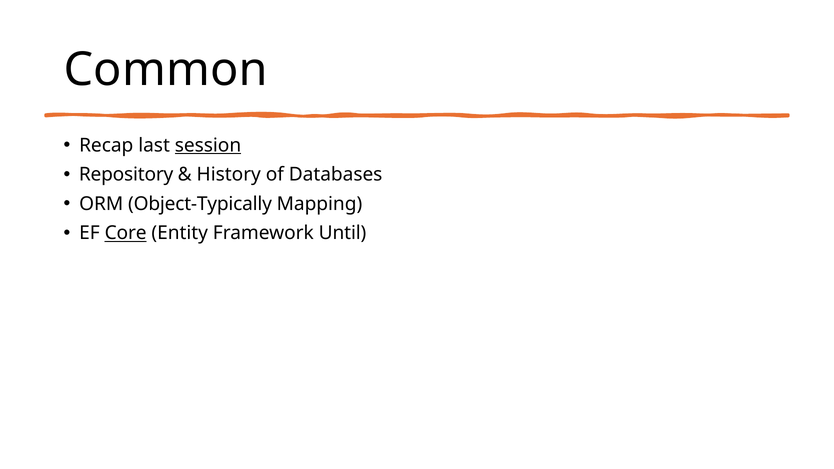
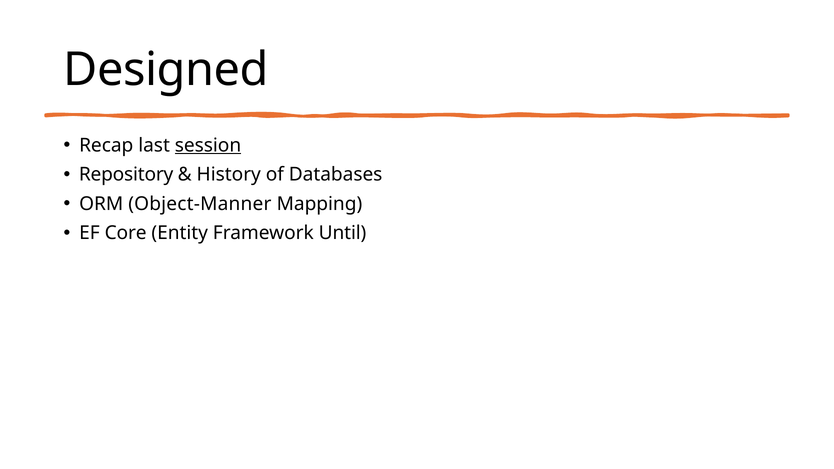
Common: Common -> Designed (166, 70)
Object-Typically: Object-Typically -> Object-Manner (200, 204)
Core underline: present -> none (126, 233)
